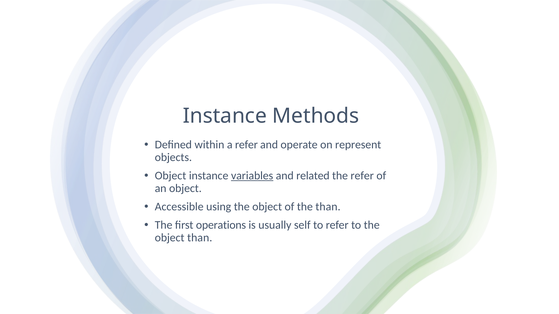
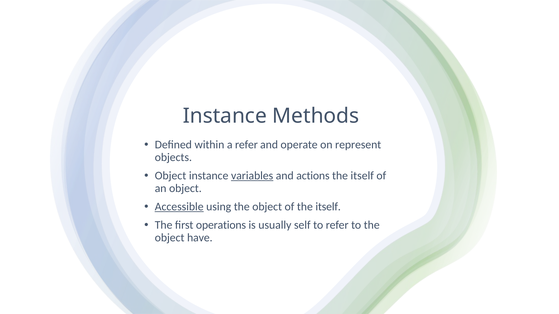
related: related -> actions (313, 176)
refer: refer -> itself (362, 176)
Accessible underline: none -> present (179, 207)
of the than: than -> itself (328, 207)
object than: than -> have (200, 238)
